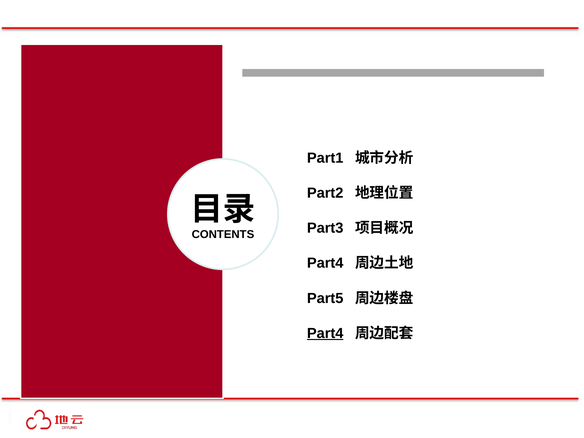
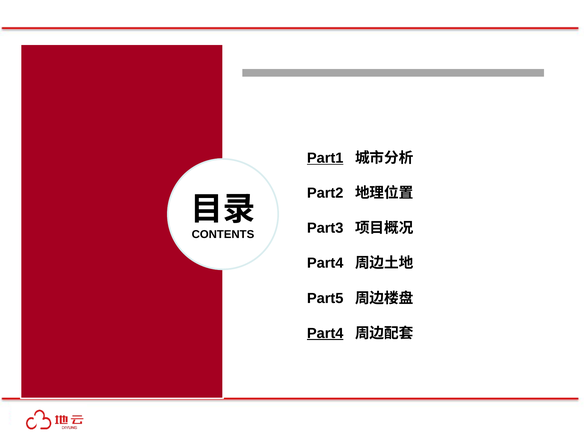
Part1 underline: none -> present (325, 158)
